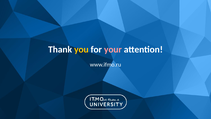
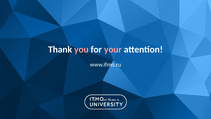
you colour: yellow -> pink (81, 49)
